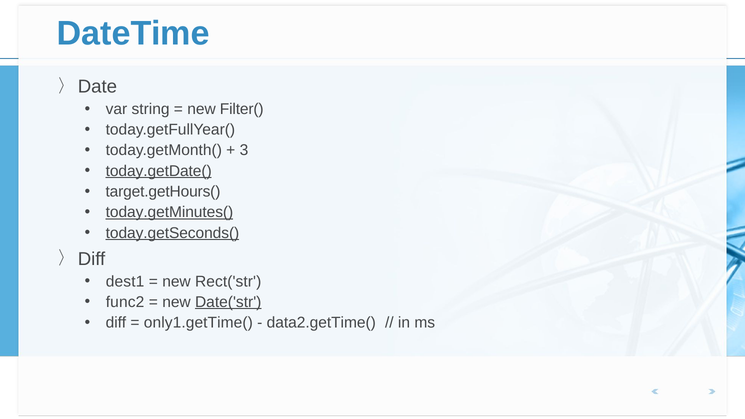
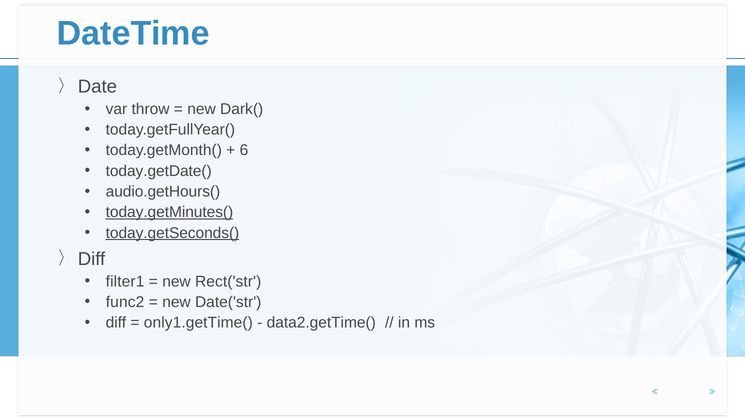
string: string -> throw (151, 109)
Filter(: Filter( -> Dark( (242, 109)
3: 3 -> 6 (244, 150)
today.getDate( underline: present -> none (159, 171)
target.getHours(: target.getHours( -> audio.getHours( (163, 192)
dest1: dest1 -> filter1 (125, 281)
Date('str underline: present -> none (228, 302)
